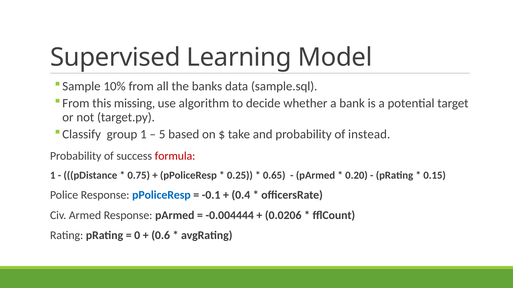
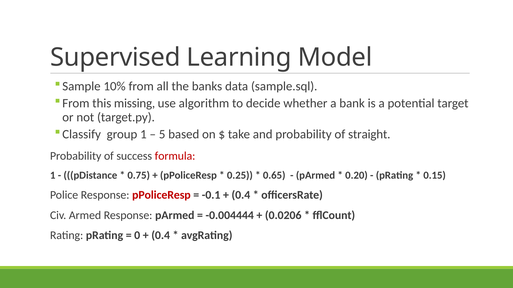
instead: instead -> straight (369, 134)
pPoliceResp colour: blue -> red (161, 195)
0.6: 0.6 -> 0.4 (161, 236)
